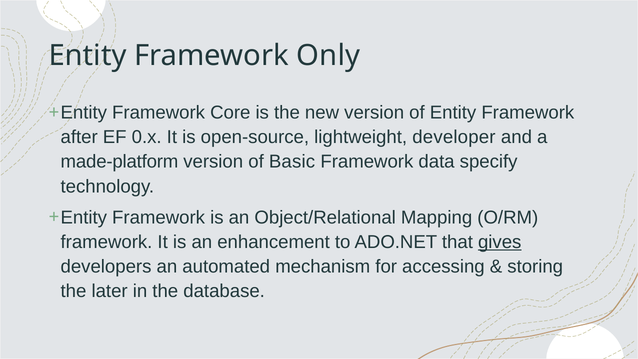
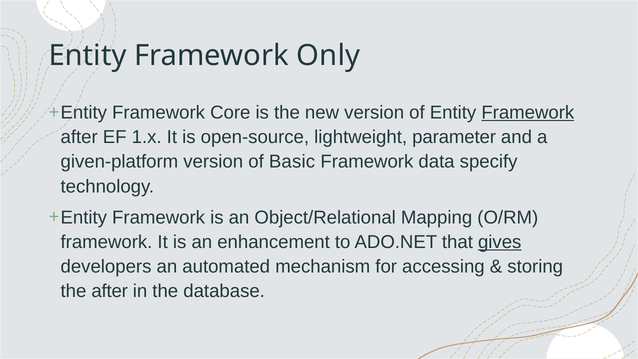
Framework underline: none -> present (528, 113)
0.x: 0.x -> 1.x (147, 137)
developer: developer -> parameter (454, 137)
made-platform: made-platform -> given-platform (119, 162)
the later: later -> after (110, 291)
